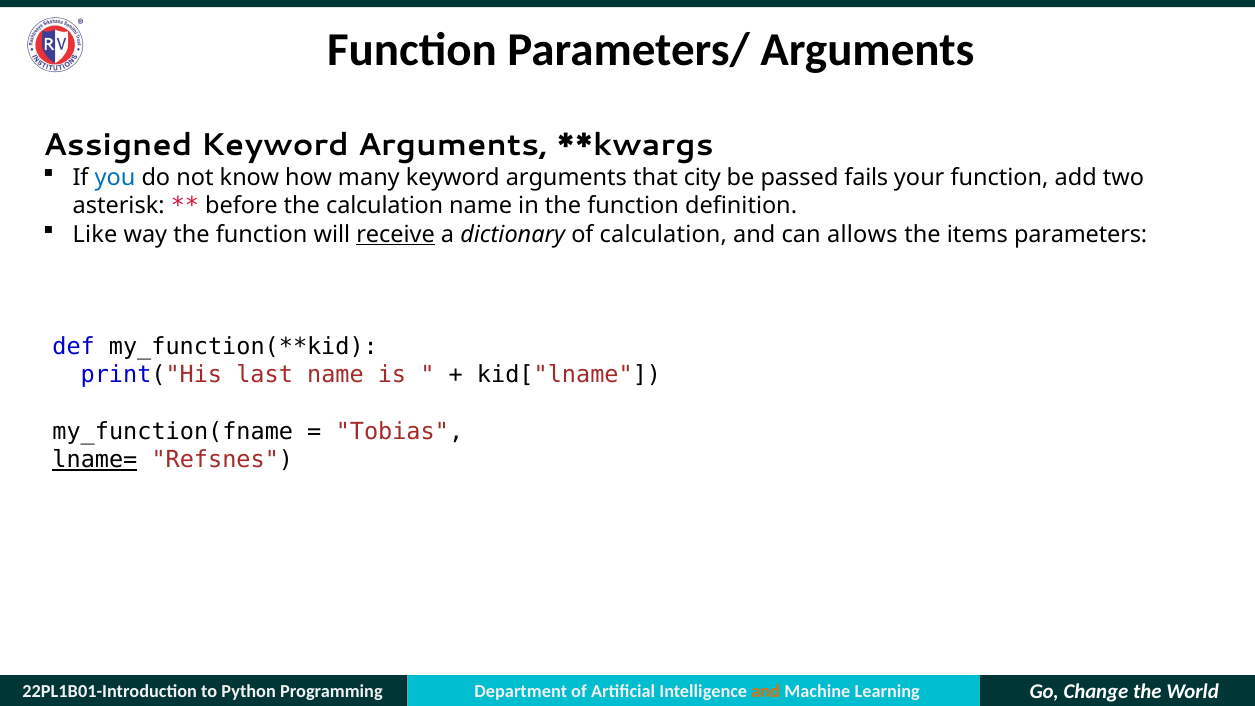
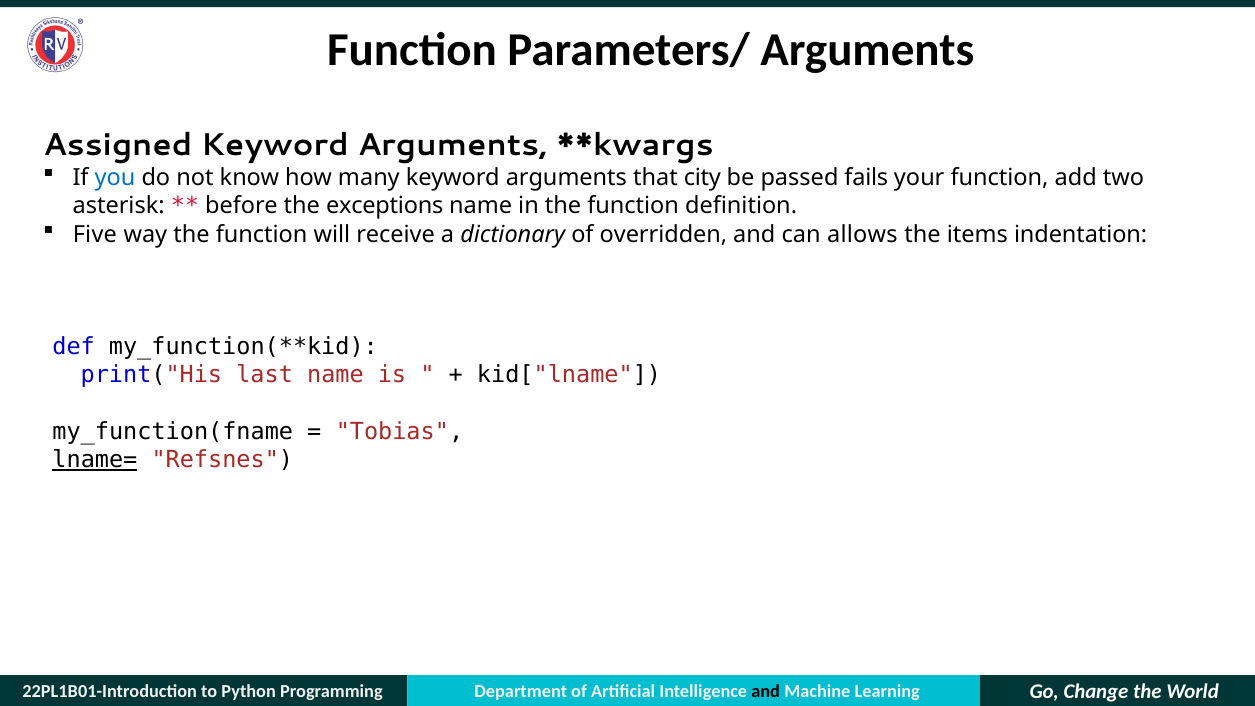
the calculation: calculation -> exceptions (385, 206)
Like: Like -> Five (95, 234)
receive underline: present -> none (396, 234)
of calculation: calculation -> overridden (663, 234)
parameters: parameters -> indentation (1081, 234)
and colour: orange -> black (766, 692)
